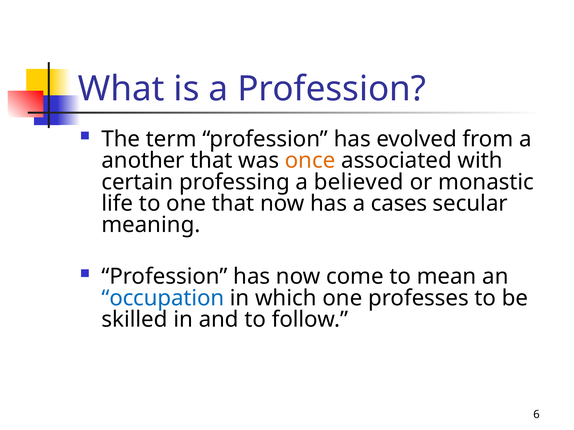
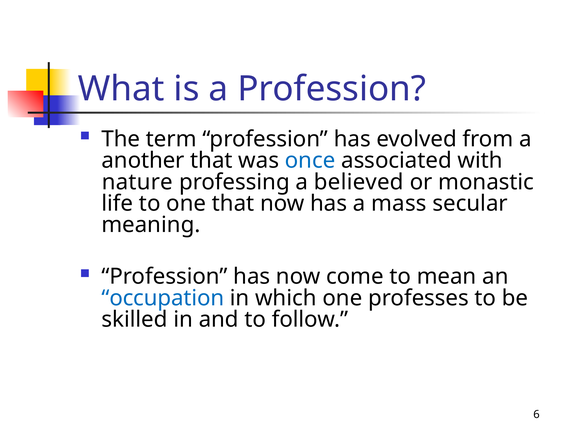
once colour: orange -> blue (310, 161)
certain: certain -> nature (137, 182)
cases: cases -> mass (399, 204)
